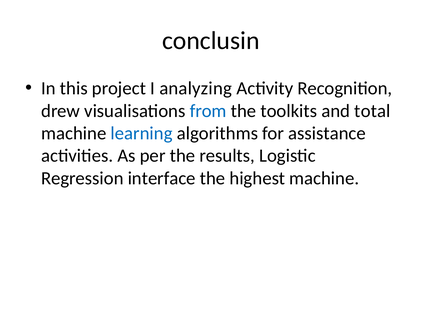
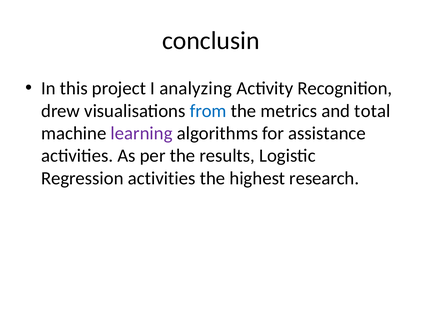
toolkits: toolkits -> metrics (289, 111)
learning colour: blue -> purple (142, 134)
Regression interface: interface -> activities (162, 179)
highest machine: machine -> research (324, 179)
